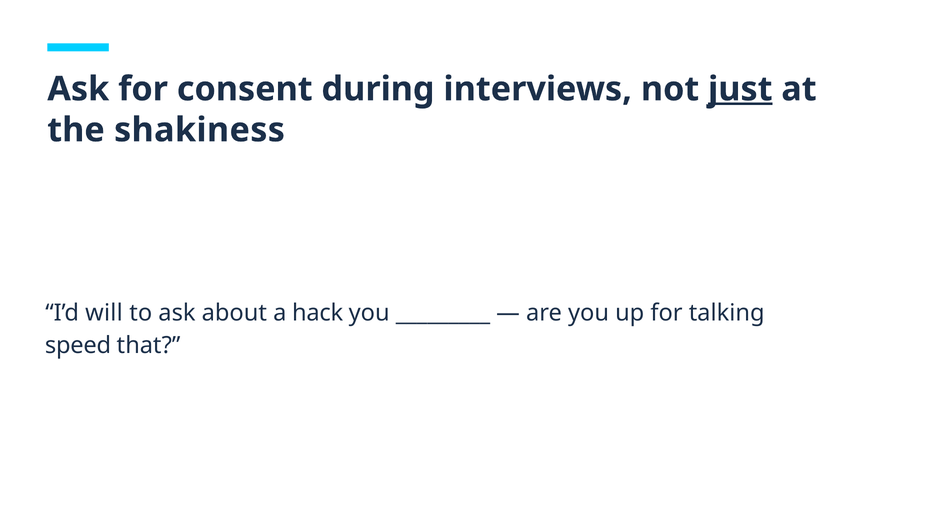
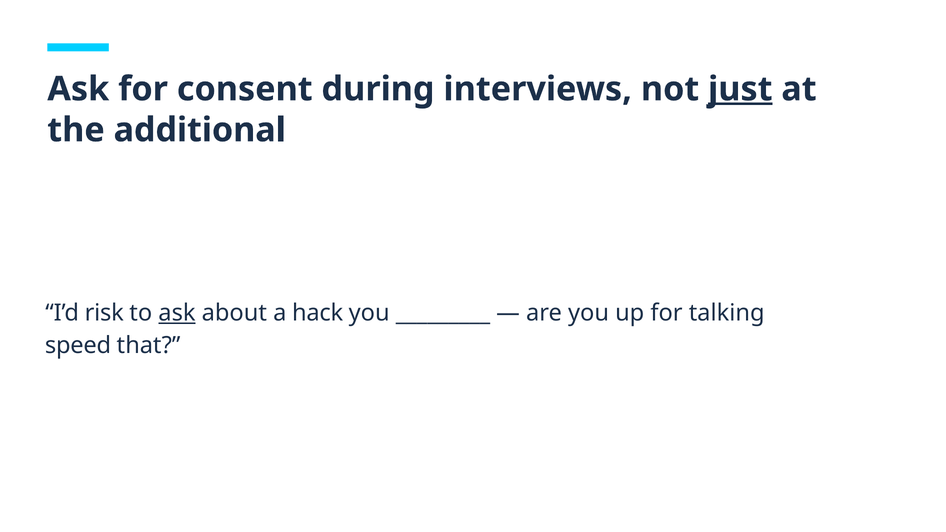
shakiness: shakiness -> additional (200, 130)
will: will -> risk (104, 313)
ask underline: none -> present (177, 313)
